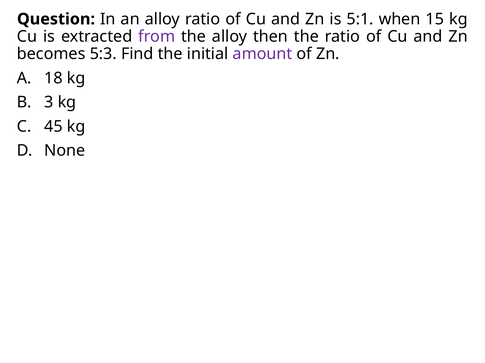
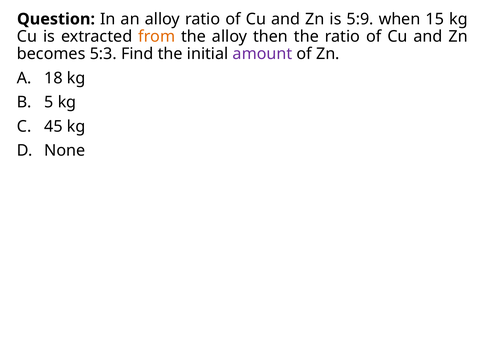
5:1: 5:1 -> 5:9 (360, 19)
from colour: purple -> orange (157, 37)
3: 3 -> 5 (49, 102)
